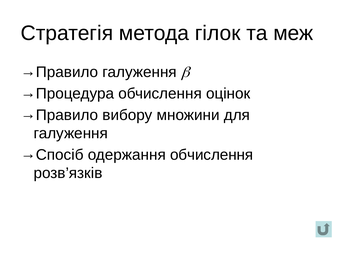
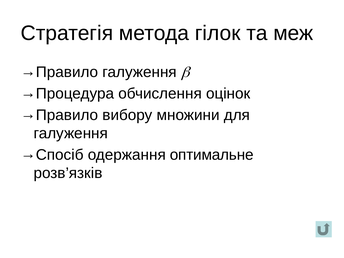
одержання обчислення: обчислення -> оптимальне (212, 155)
